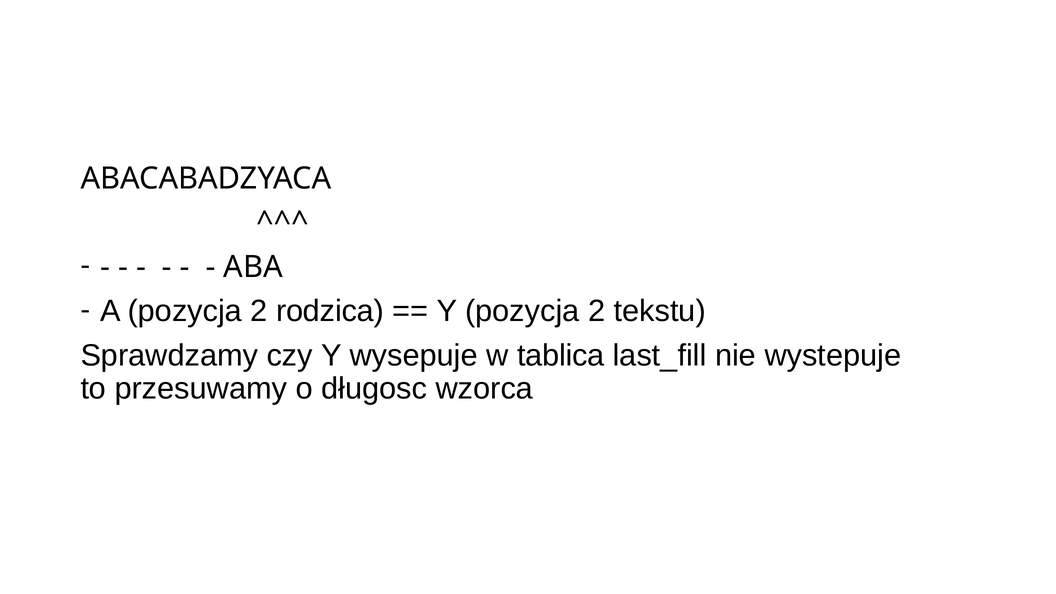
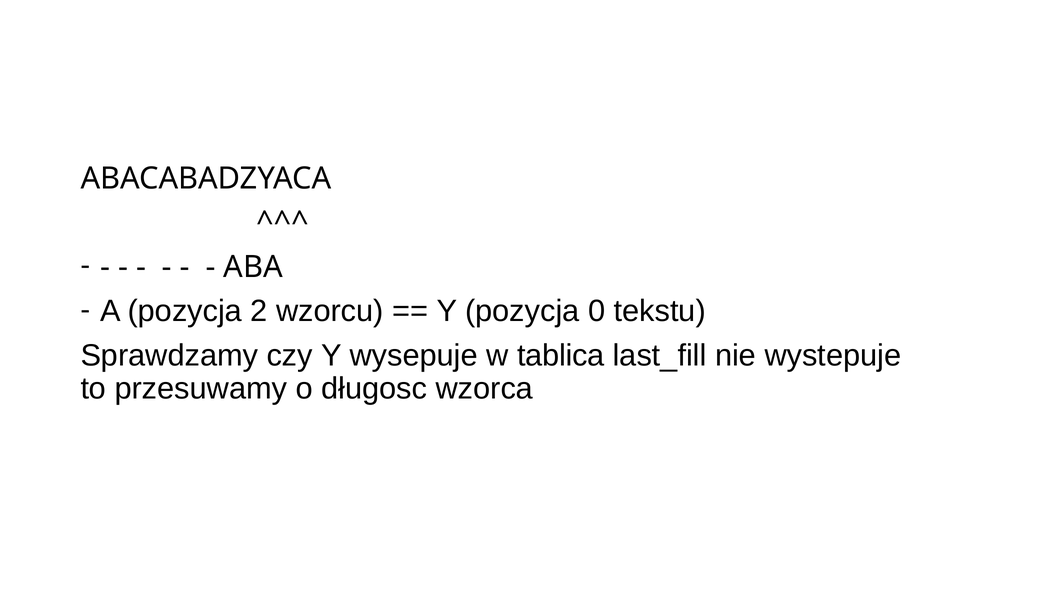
rodzica: rodzica -> wzorcu (330, 311)
Y pozycja 2: 2 -> 0 (597, 311)
